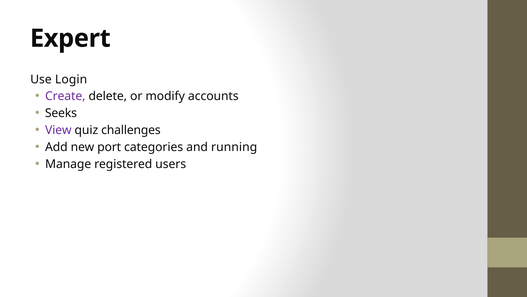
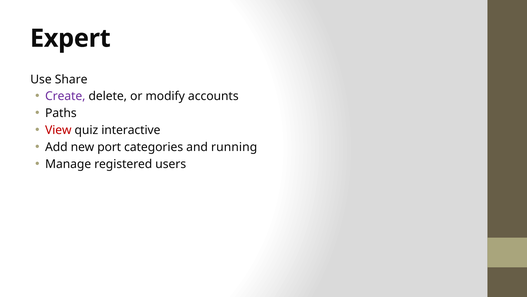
Login: Login -> Share (71, 79)
Seeks: Seeks -> Paths (61, 113)
View colour: purple -> red (58, 130)
challenges: challenges -> interactive (131, 130)
